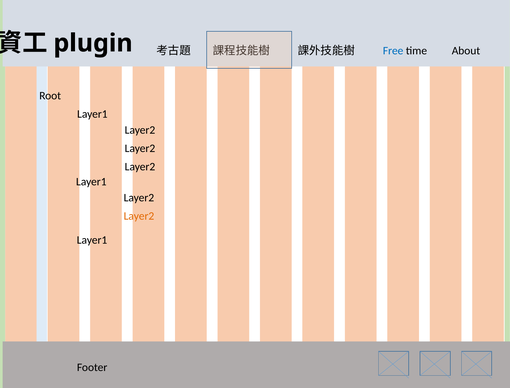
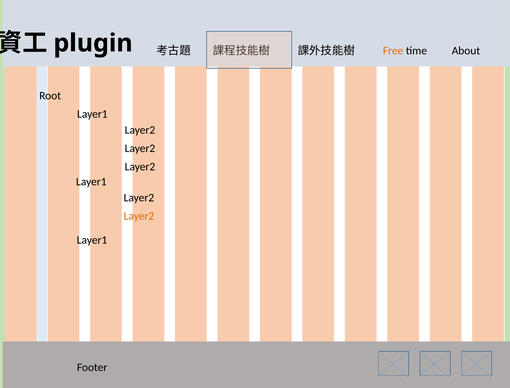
Free colour: blue -> orange (393, 51)
